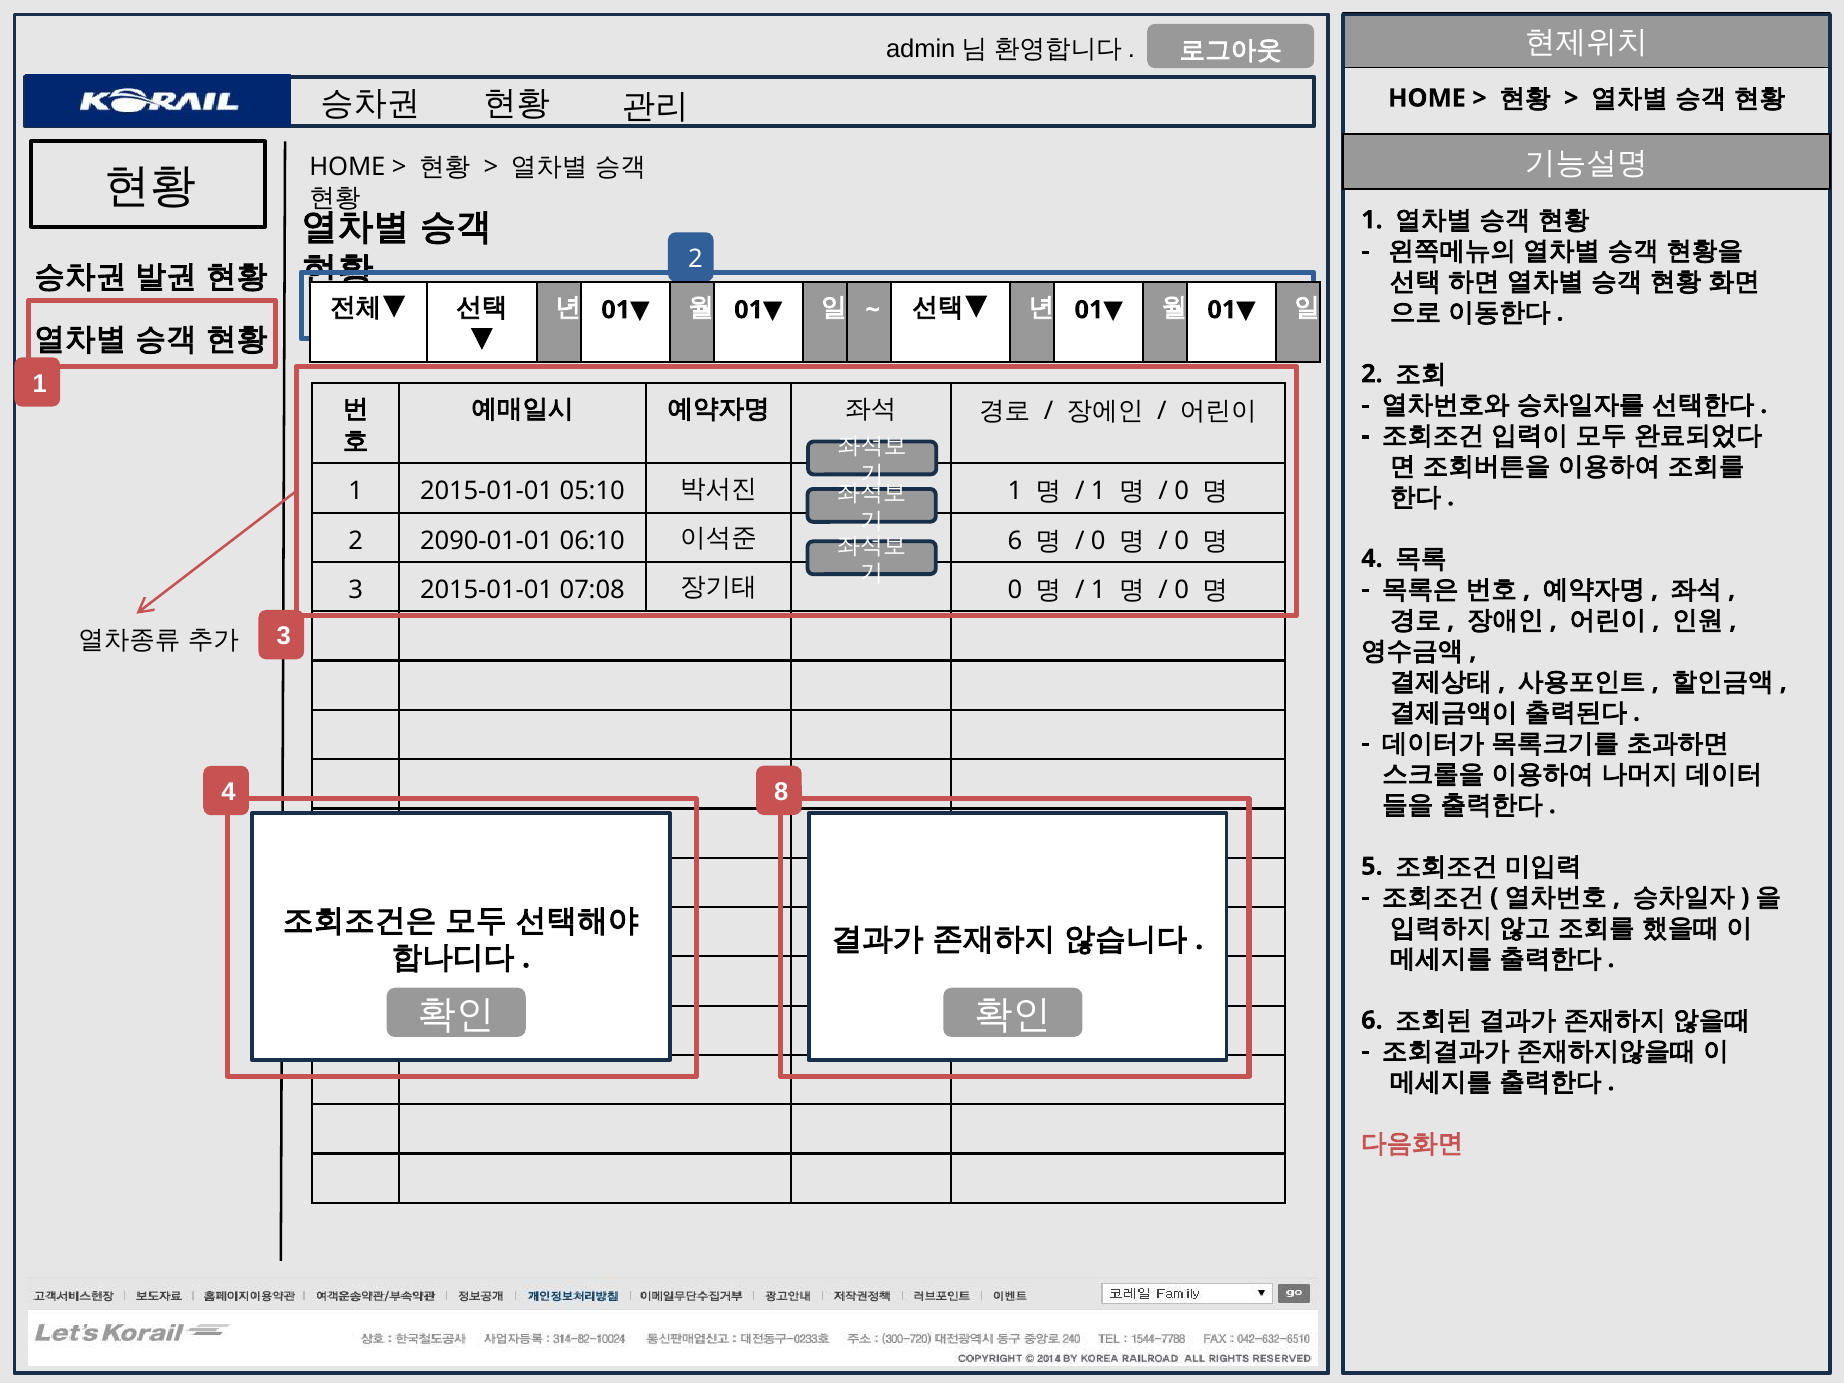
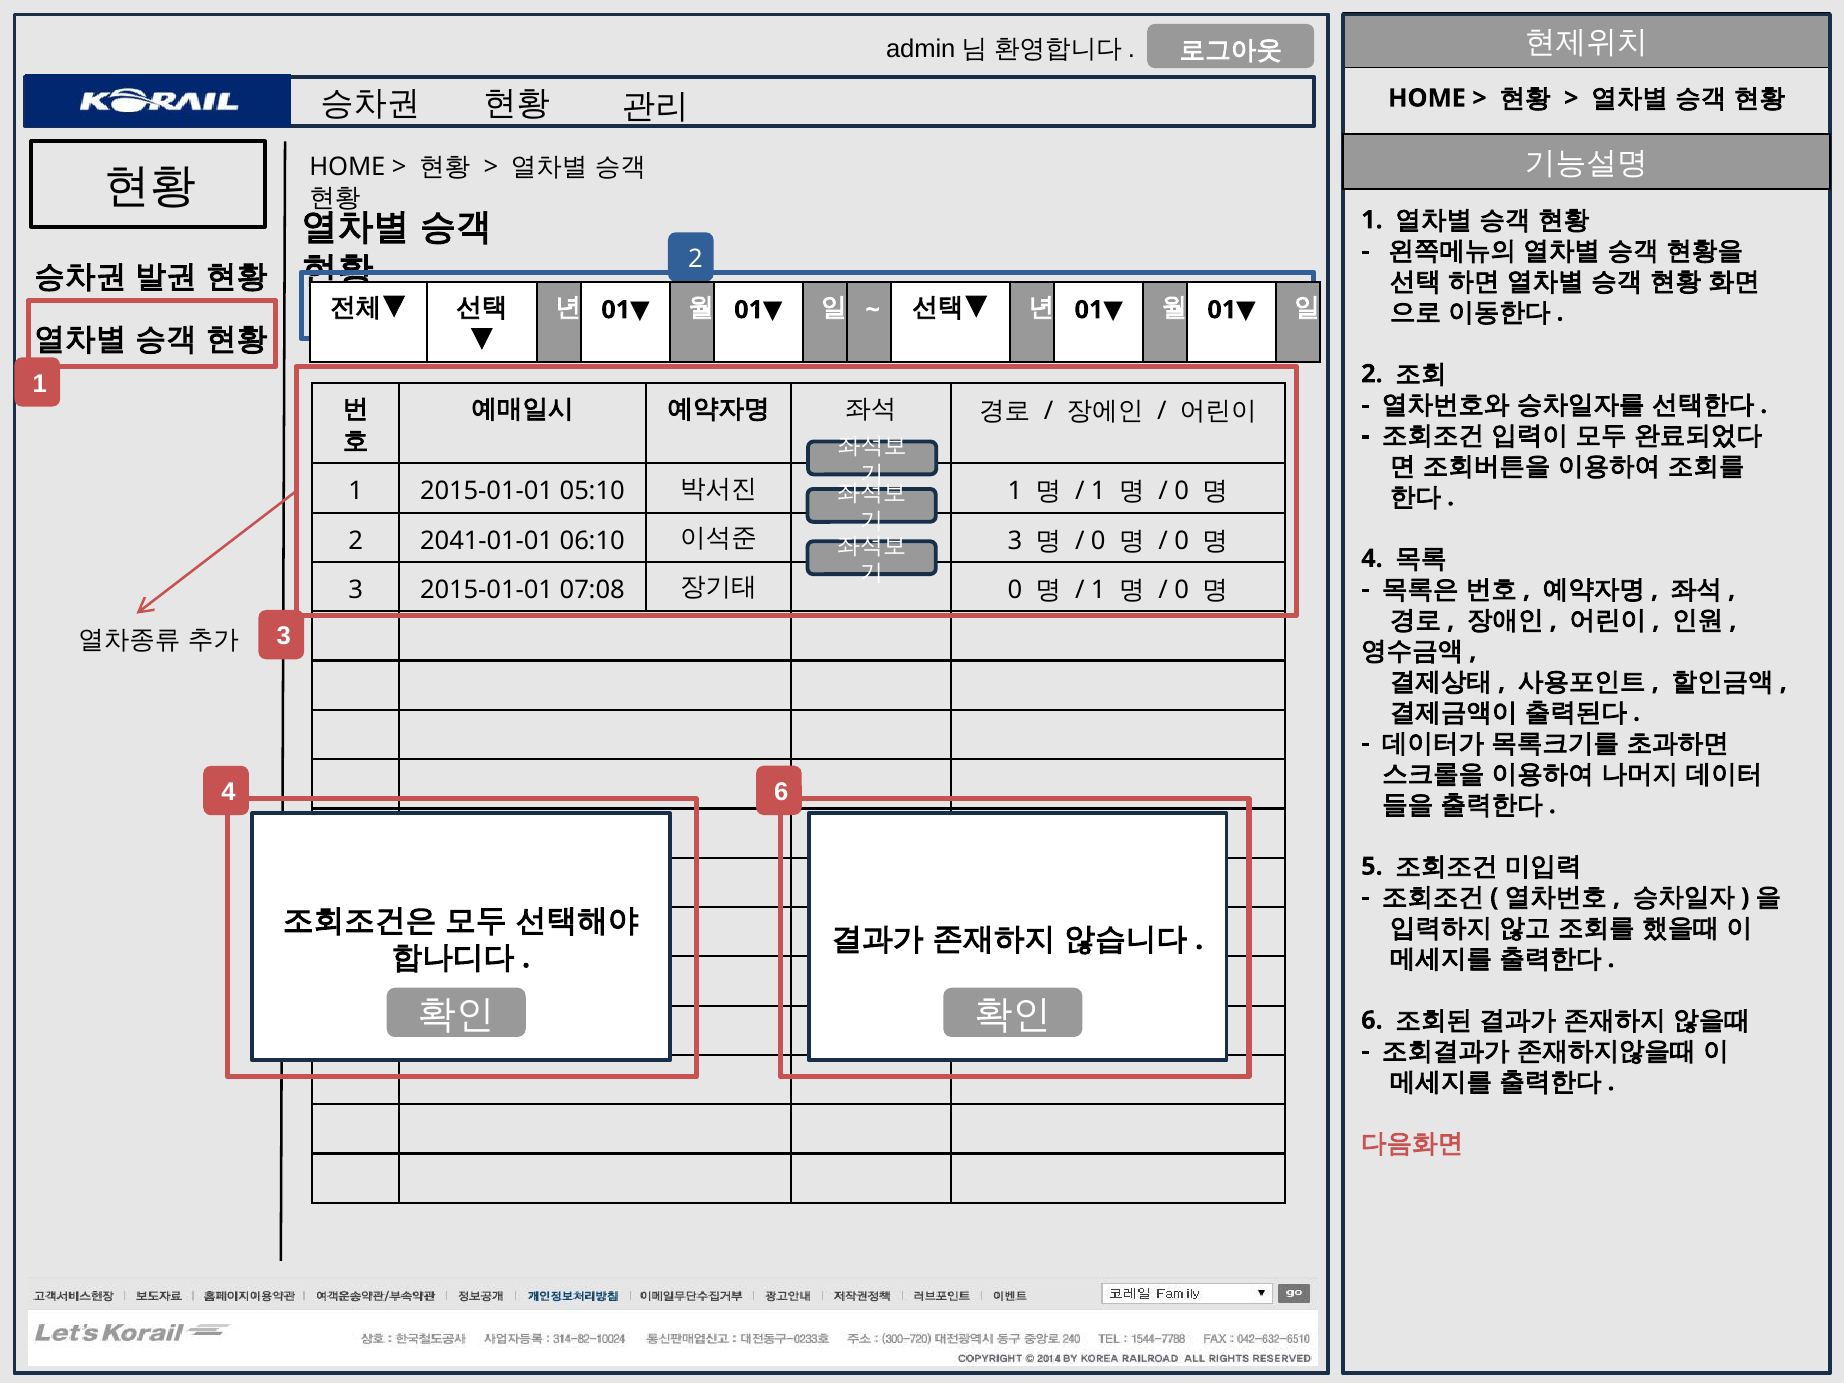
2090-01-01: 2090-01-01 -> 2041-01-01 (487, 541)
6: 6 -> 3 (1015, 541)
4 8: 8 -> 6 (781, 792)
